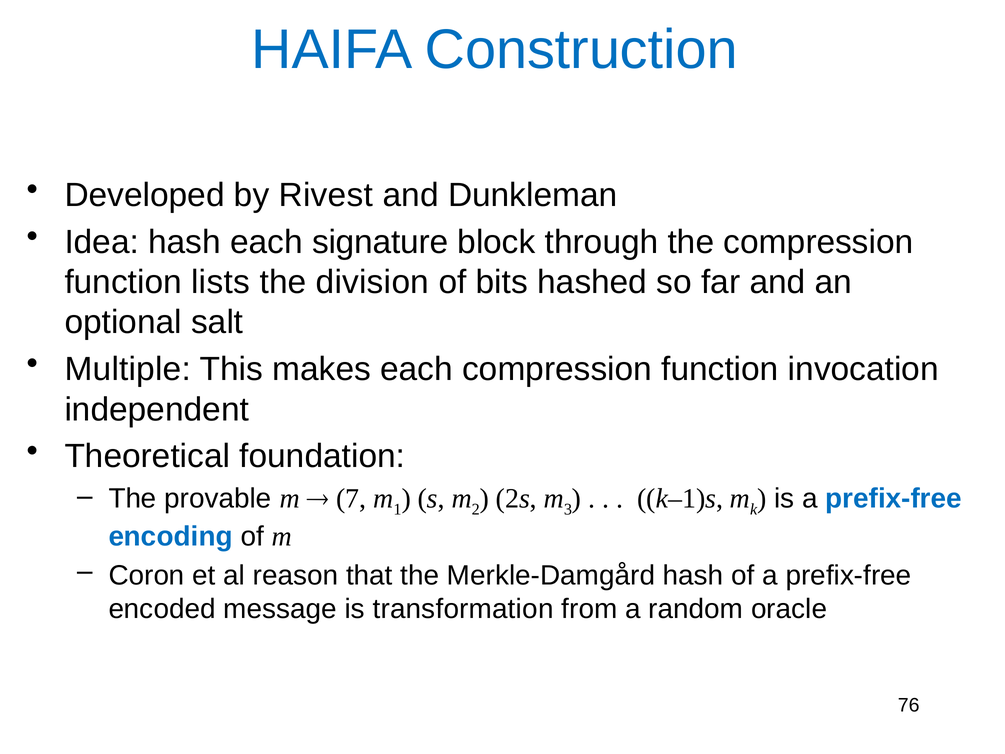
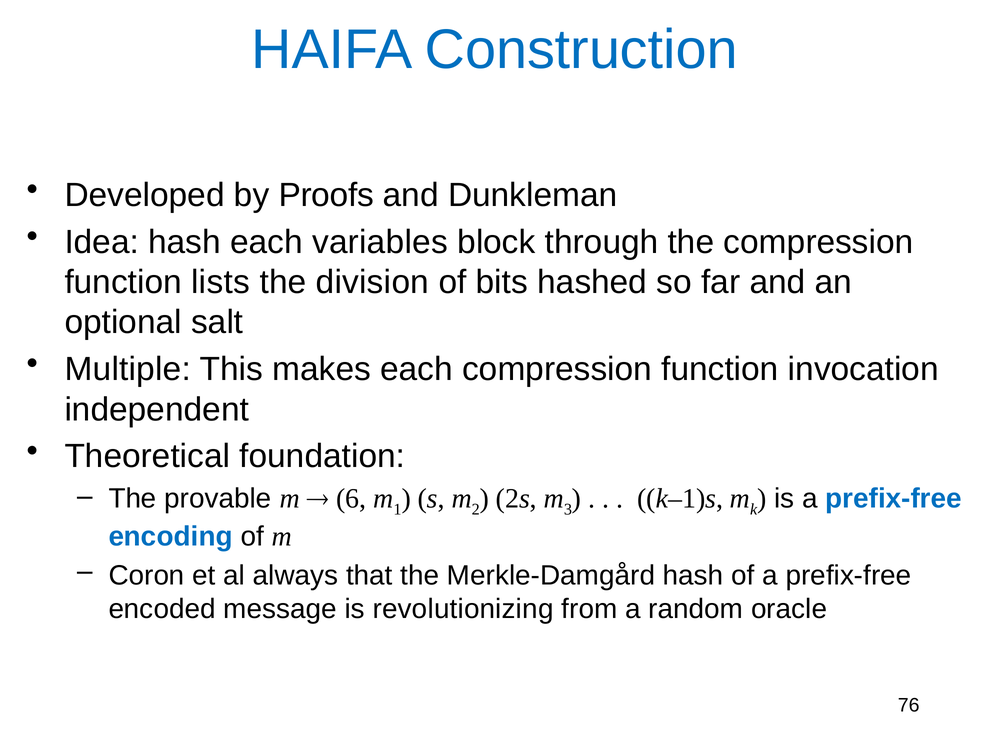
Rivest: Rivest -> Proofs (326, 195)
signature: signature -> variables (380, 242)
7: 7 -> 6 (351, 498)
reason: reason -> always (296, 576)
transformation: transformation -> revolutionizing (463, 609)
